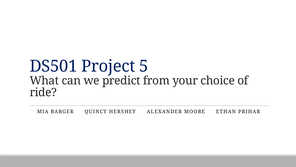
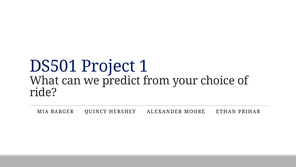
5: 5 -> 1 (144, 66)
